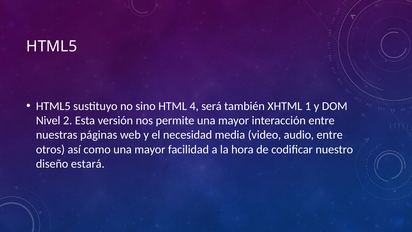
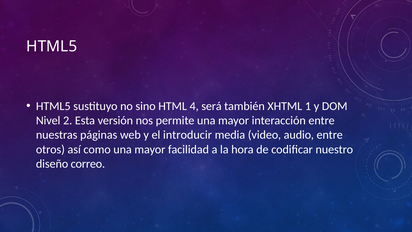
necesidad: necesidad -> introducir (188, 135)
estará: estará -> correo (88, 164)
